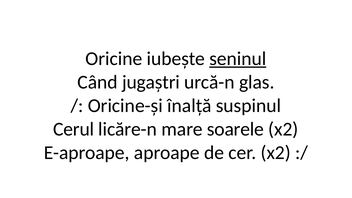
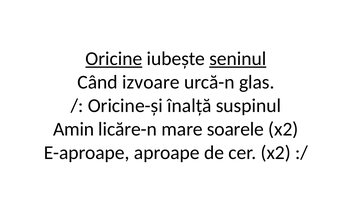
Oricine underline: none -> present (114, 59)
jugaștri: jugaștri -> izvoare (151, 82)
Cerul: Cerul -> Amin (74, 129)
